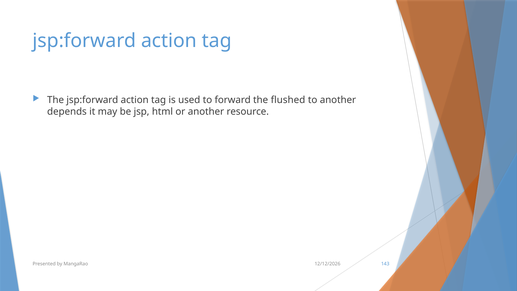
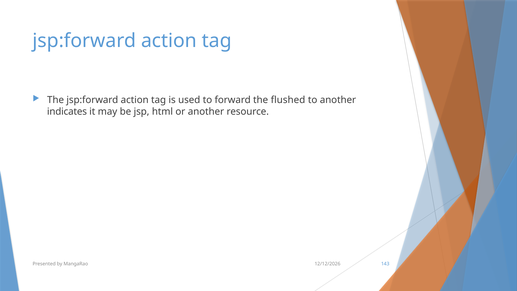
depends: depends -> indicates (67, 112)
